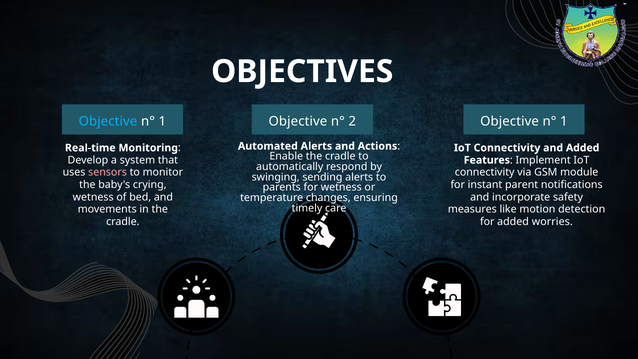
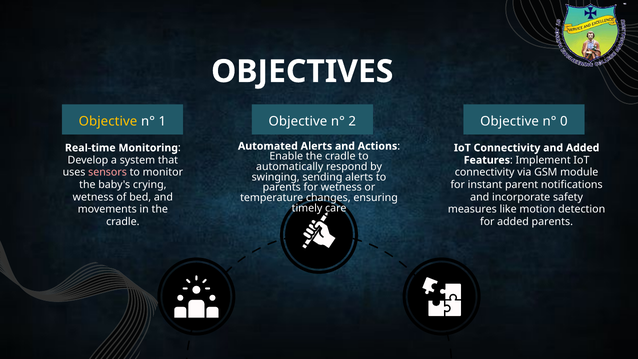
Objective colour: light blue -> yellow (108, 121)
1: 1 -> 0 (564, 121)
added worries: worries -> parents (552, 222)
